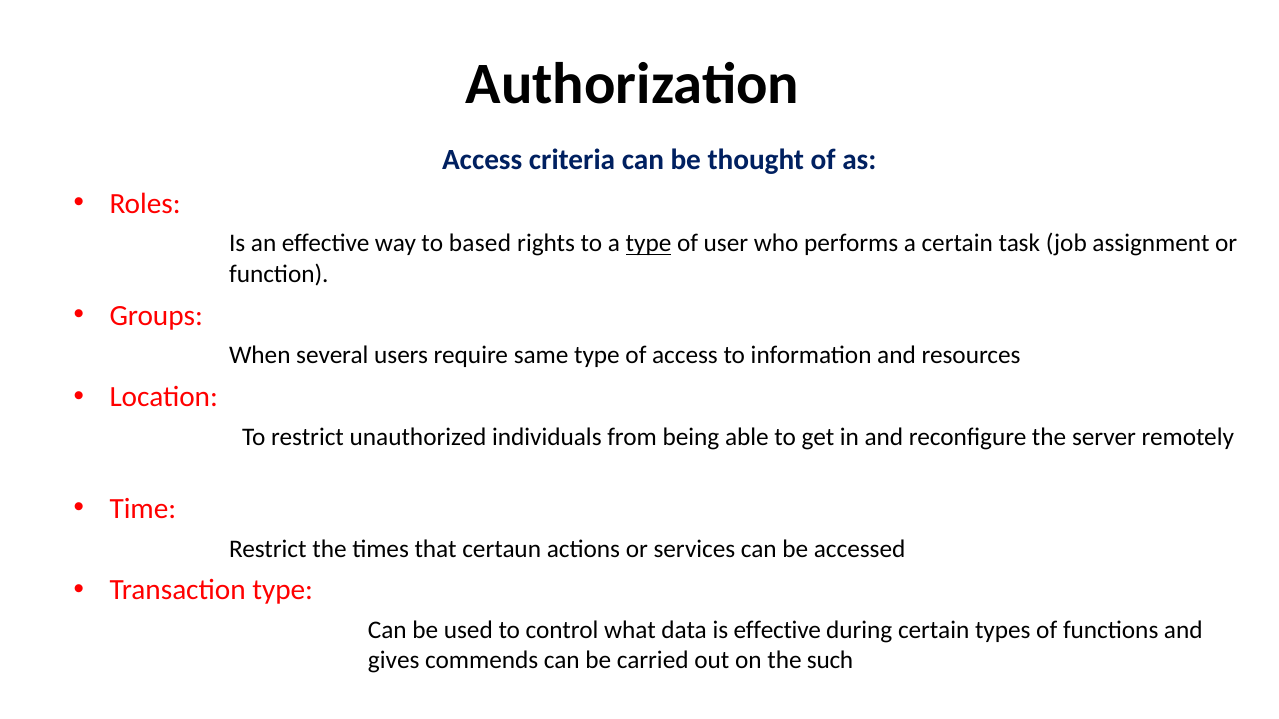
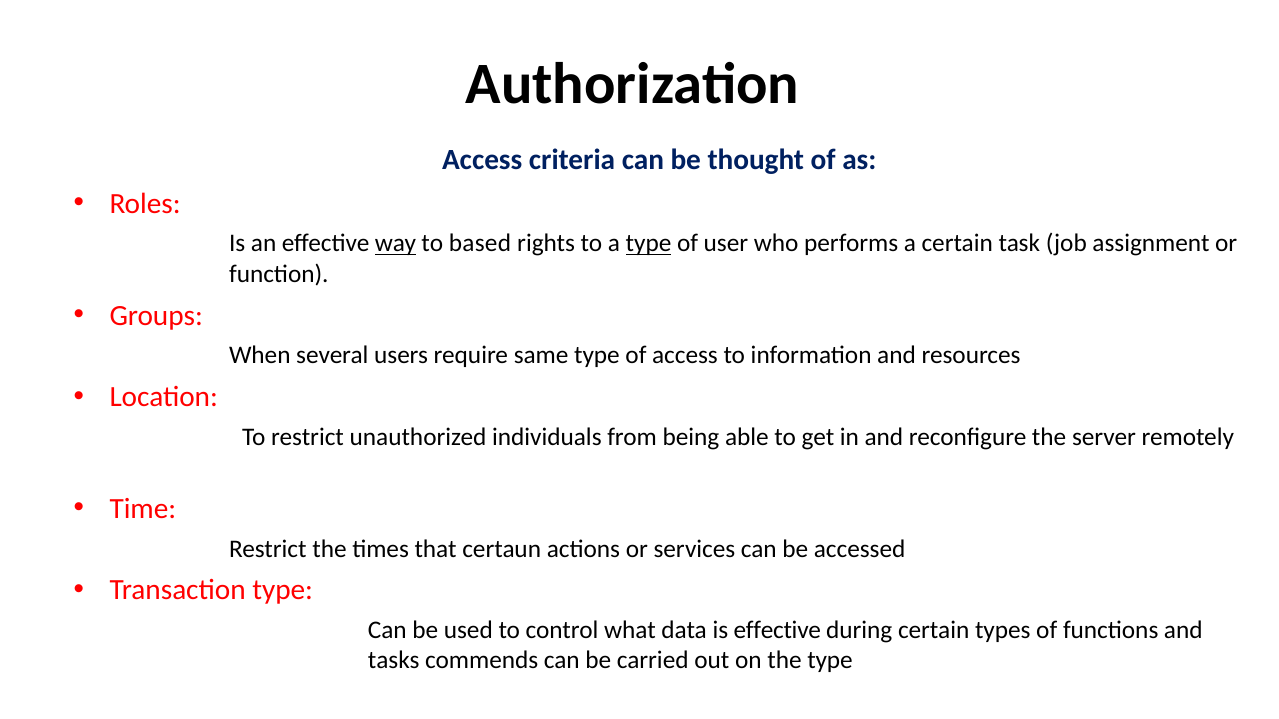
way underline: none -> present (396, 244)
gives: gives -> tasks (394, 661)
the such: such -> type (830, 661)
